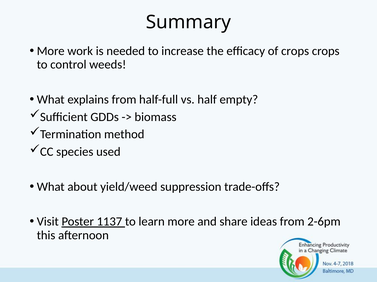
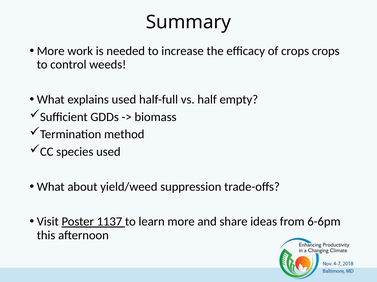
explains from: from -> used (124, 100)
2-6pm: 2-6pm -> 6-6pm (324, 222)
